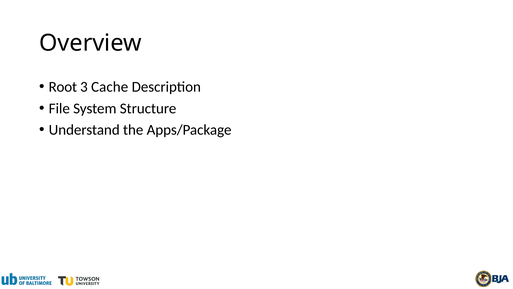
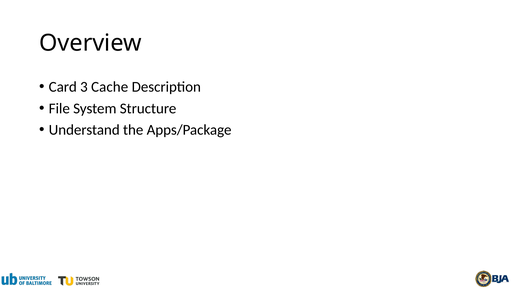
Root: Root -> Card (63, 87)
